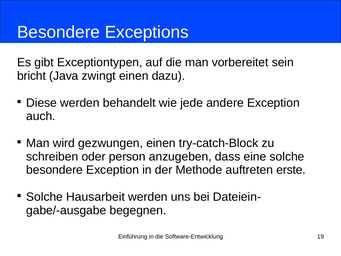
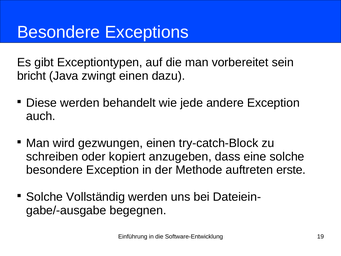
person: person -> kopiert (127, 156)
Hausarbeit: Hausarbeit -> Vollständig (96, 197)
